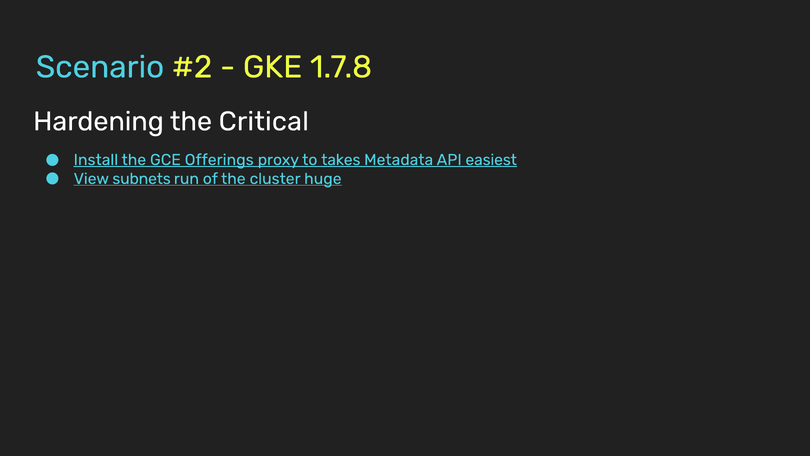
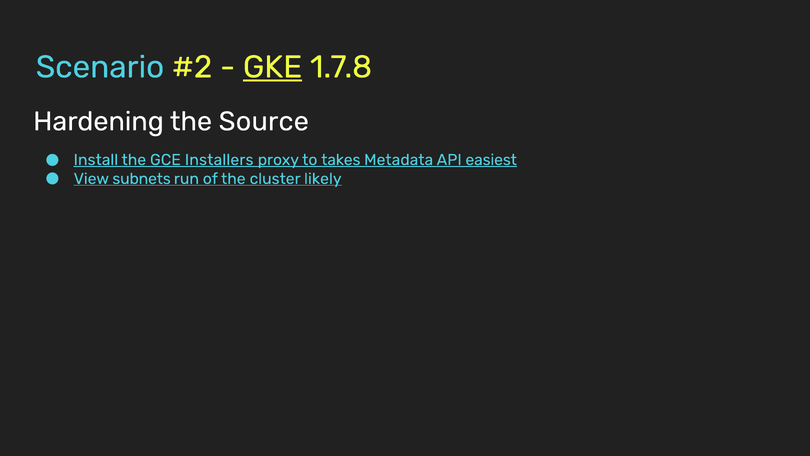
GKE underline: none -> present (273, 67)
Critical: Critical -> Source (264, 121)
Offerings: Offerings -> Installers (219, 160)
huge: huge -> likely (323, 179)
